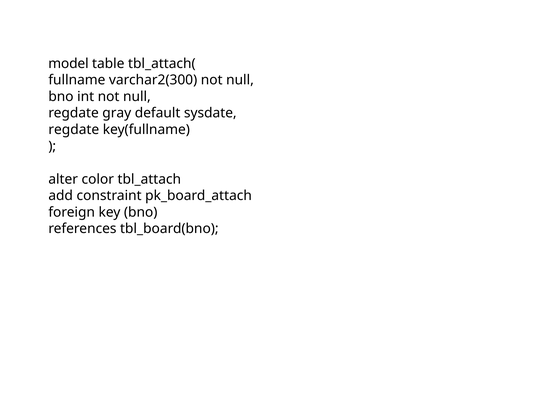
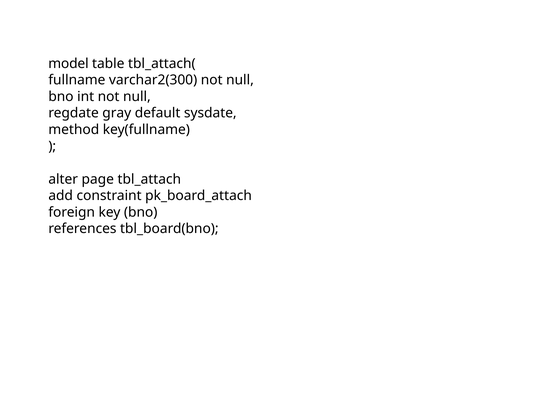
regdate: regdate -> method (74, 129)
color: color -> page (98, 179)
